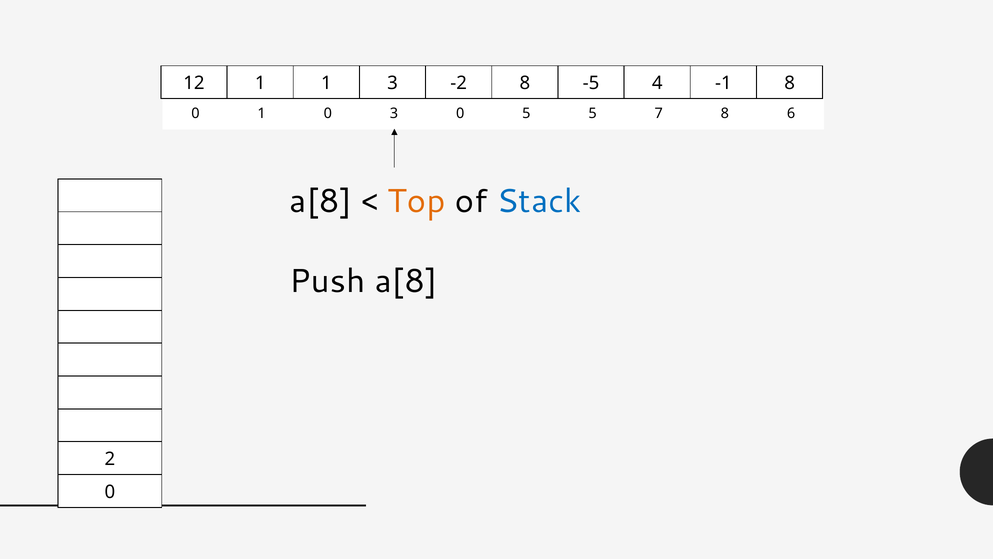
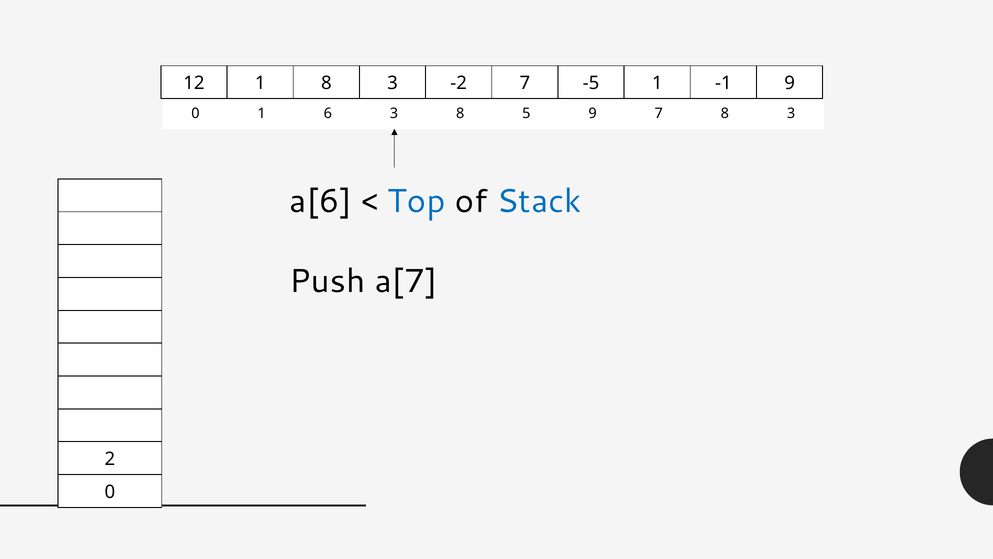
1 1: 1 -> 8 (326, 83)
-2 8: 8 -> 7 (525, 83)
-5 4: 4 -> 1 (657, 83)
-1 8: 8 -> 9 (790, 83)
1 0: 0 -> 6 (328, 113)
3 0: 0 -> 8 (460, 113)
5 5: 5 -> 9 (593, 113)
7 8 6: 6 -> 3 (791, 113)
a[8: a[8 -> a[6 (321, 201)
Top colour: orange -> blue (417, 201)
Push a[8: a[8 -> a[7 (406, 281)
